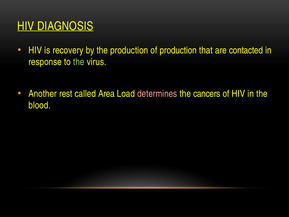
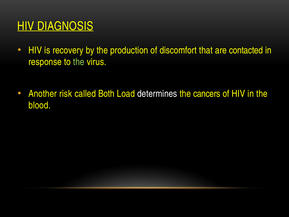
of production: production -> discomfort (178, 50)
rest: rest -> risk (66, 94)
Area: Area -> Both (106, 94)
determines colour: pink -> white (157, 94)
